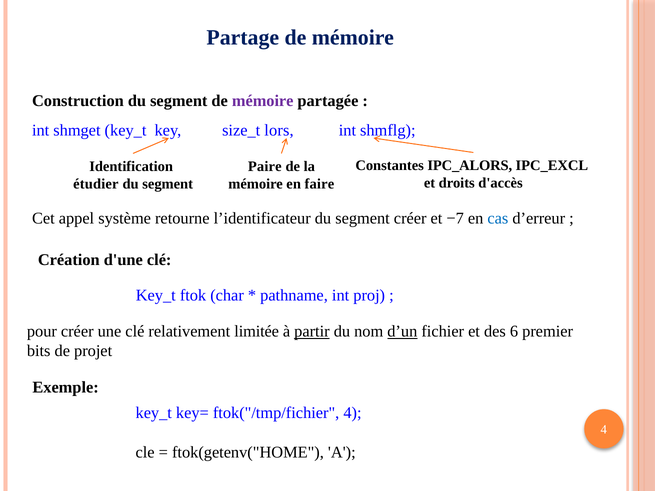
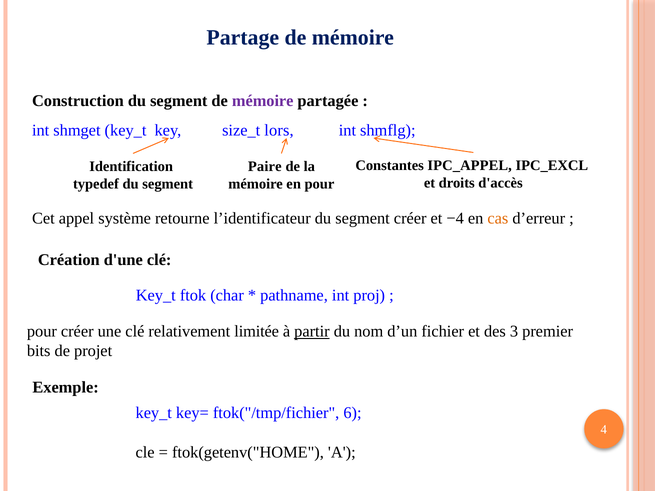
IPC_ALORS: IPC_ALORS -> IPC_APPEL (470, 166)
étudier: étudier -> typedef (96, 184)
en faire: faire -> pour (319, 184)
−7: −7 -> −4 (455, 219)
cas colour: blue -> orange (498, 219)
d’un underline: present -> none (402, 331)
6: 6 -> 3 (514, 331)
ftok("/tmp/fichier 4: 4 -> 6 (352, 413)
